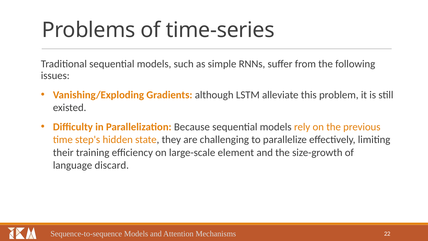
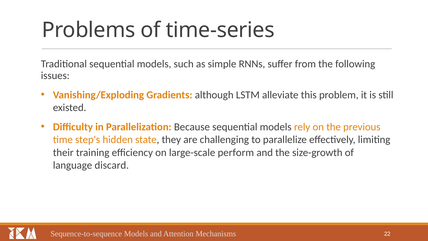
element: element -> perform (236, 152)
